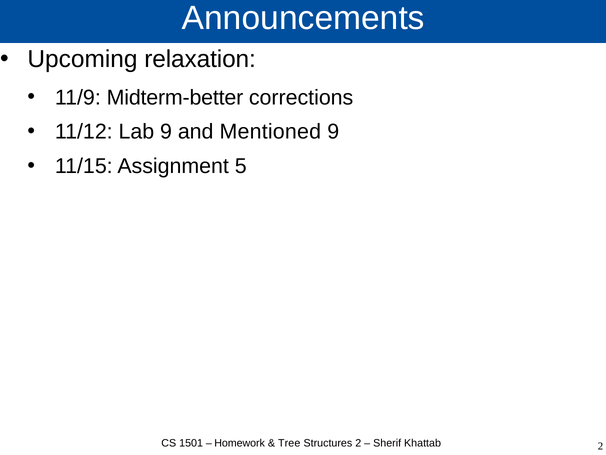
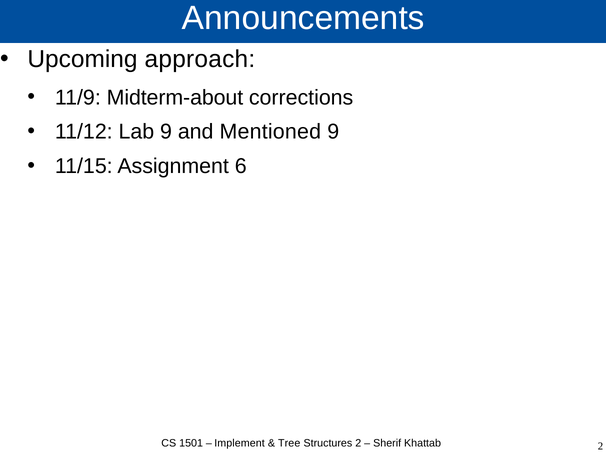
relaxation: relaxation -> approach (200, 59)
Midterm-better: Midterm-better -> Midterm-about (175, 98)
5: 5 -> 6 (241, 166)
Homework: Homework -> Implement (240, 443)
